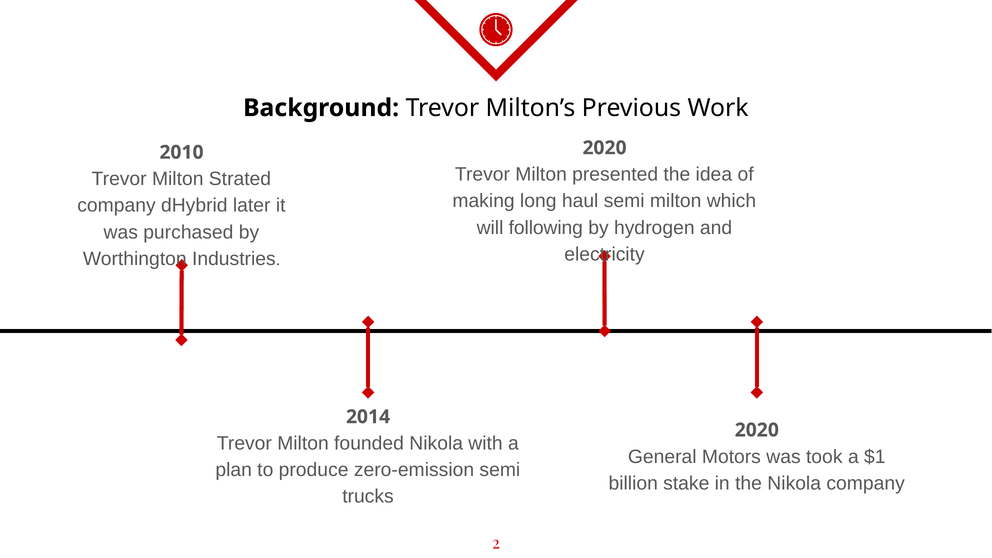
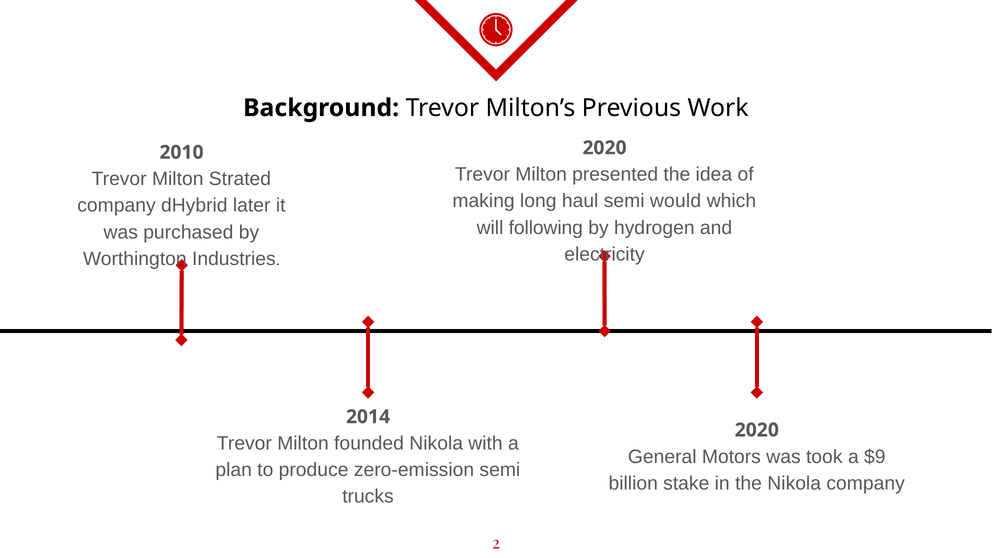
semi milton: milton -> would (676, 201)
$1: $1 -> $9 (875, 457)
